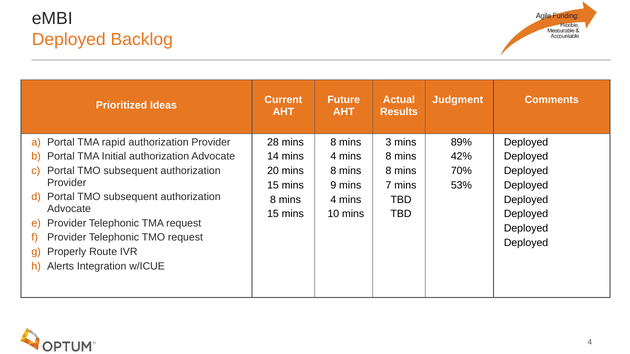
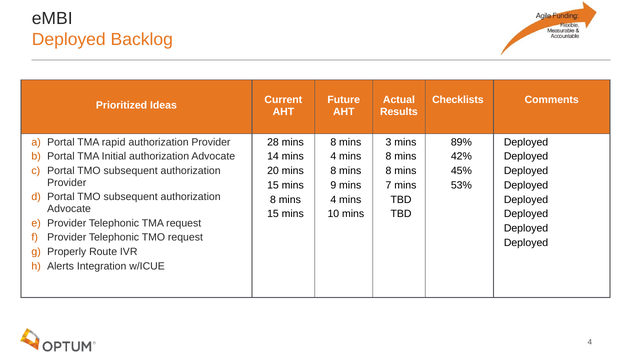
Judgment: Judgment -> Checklists (458, 100)
70%: 70% -> 45% (461, 171)
